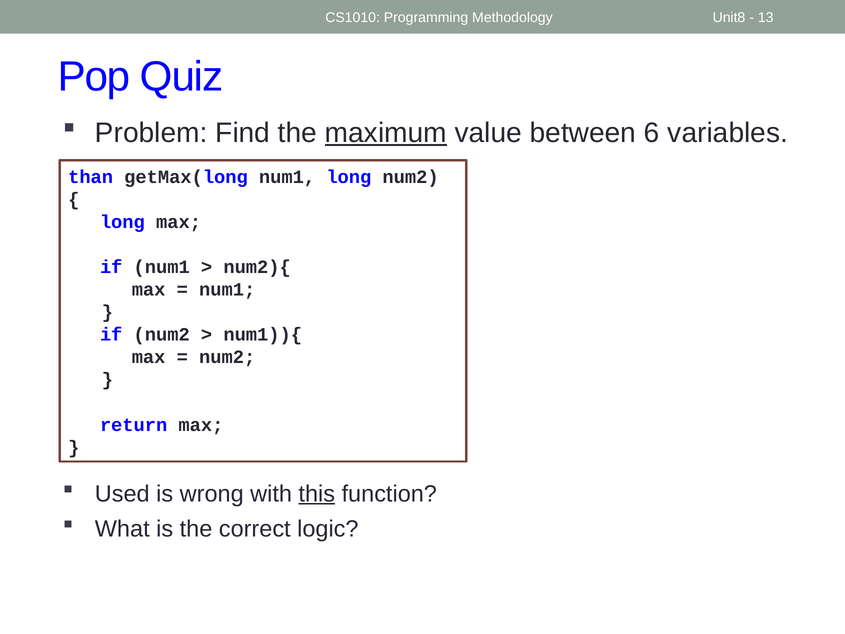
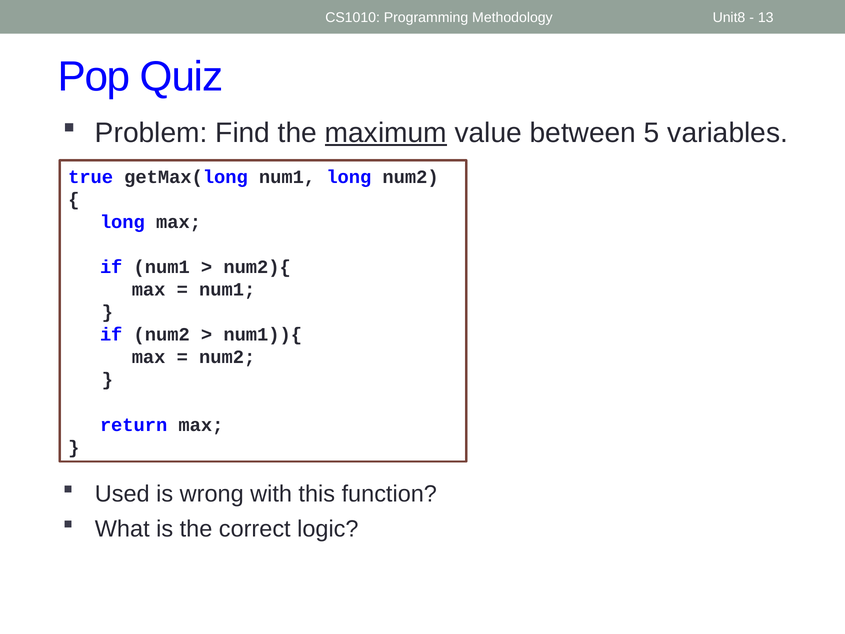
6: 6 -> 5 (652, 133)
than: than -> true (91, 177)
this underline: present -> none (317, 494)
